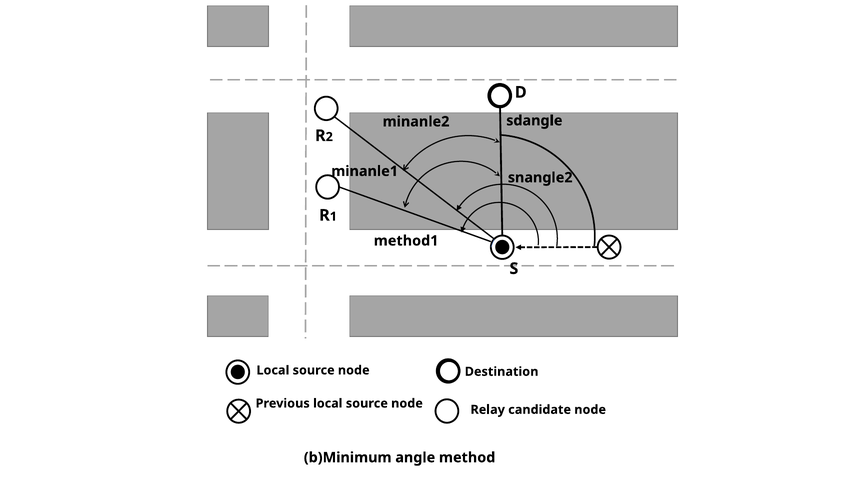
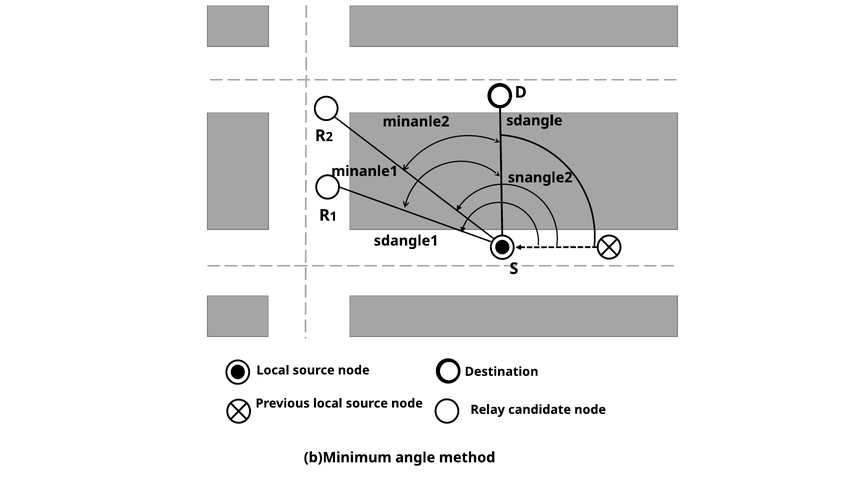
method1: method1 -> sdangle1 (406, 241)
